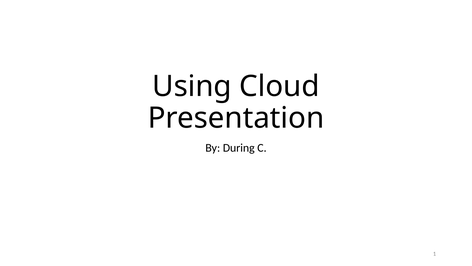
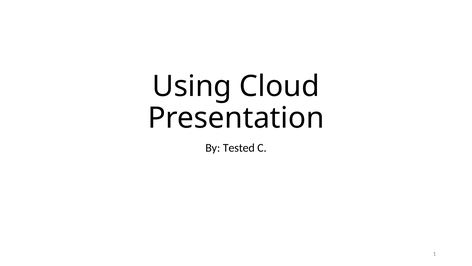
During: During -> Tested (239, 148)
